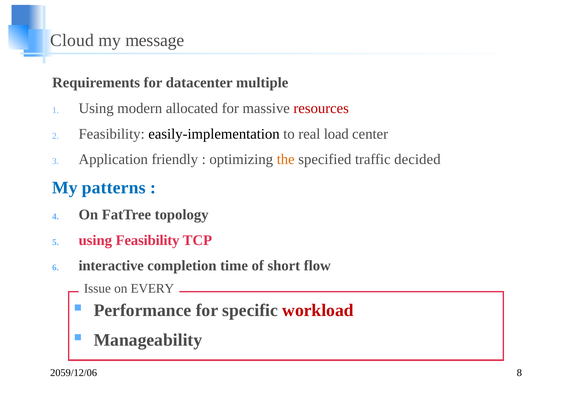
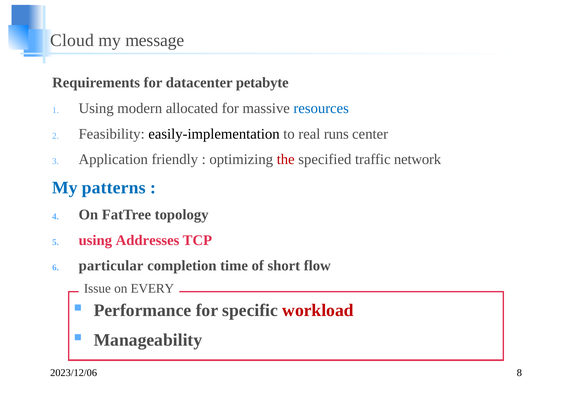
multiple: multiple -> petabyte (262, 83)
resources colour: red -> blue (321, 108)
load: load -> runs (336, 134)
the colour: orange -> red (286, 159)
decided: decided -> network (418, 159)
using Feasibility: Feasibility -> Addresses (148, 240)
interactive: interactive -> particular (111, 266)
2059/12/06: 2059/12/06 -> 2023/12/06 (74, 373)
